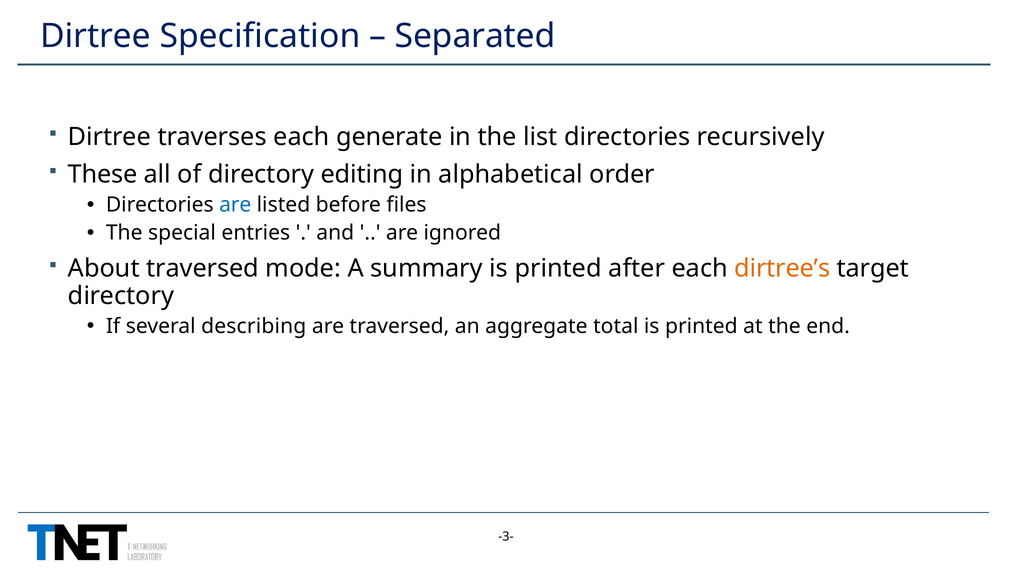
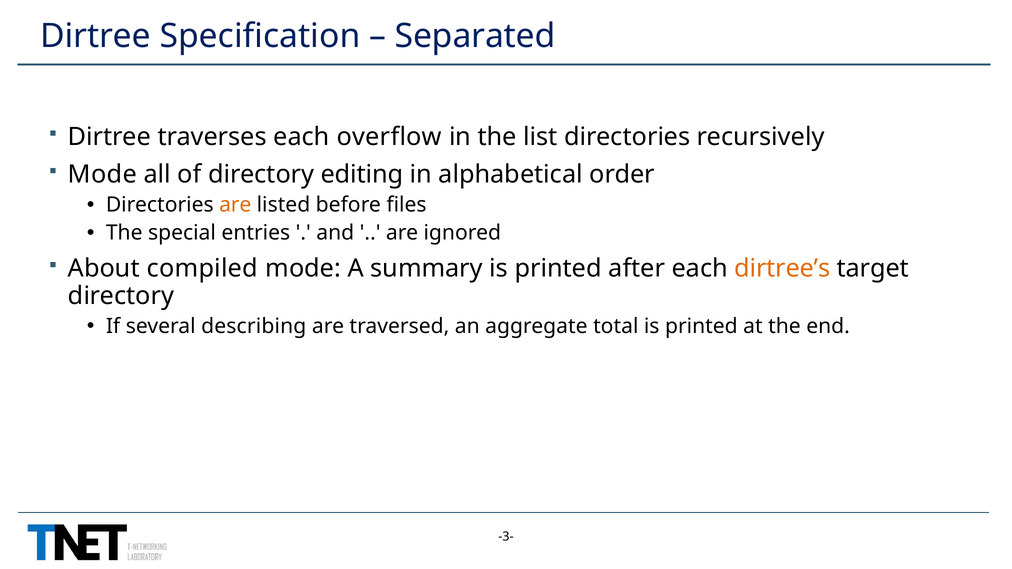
generate: generate -> overflow (389, 137)
These: These -> Mode (102, 175)
are colour: blue -> orange (235, 205)
About traversed: traversed -> compiled (202, 269)
